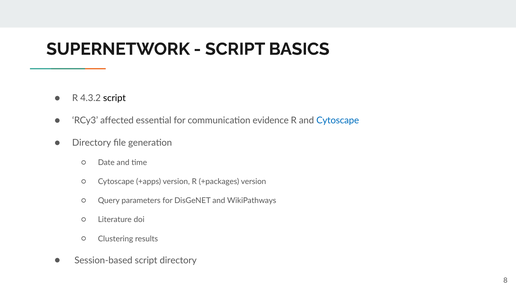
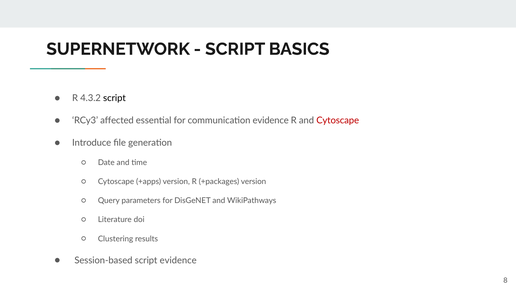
Cytoscape colour: blue -> red (338, 120)
Directory: Directory -> Introduce (92, 143)
script directory: directory -> evidence (178, 260)
